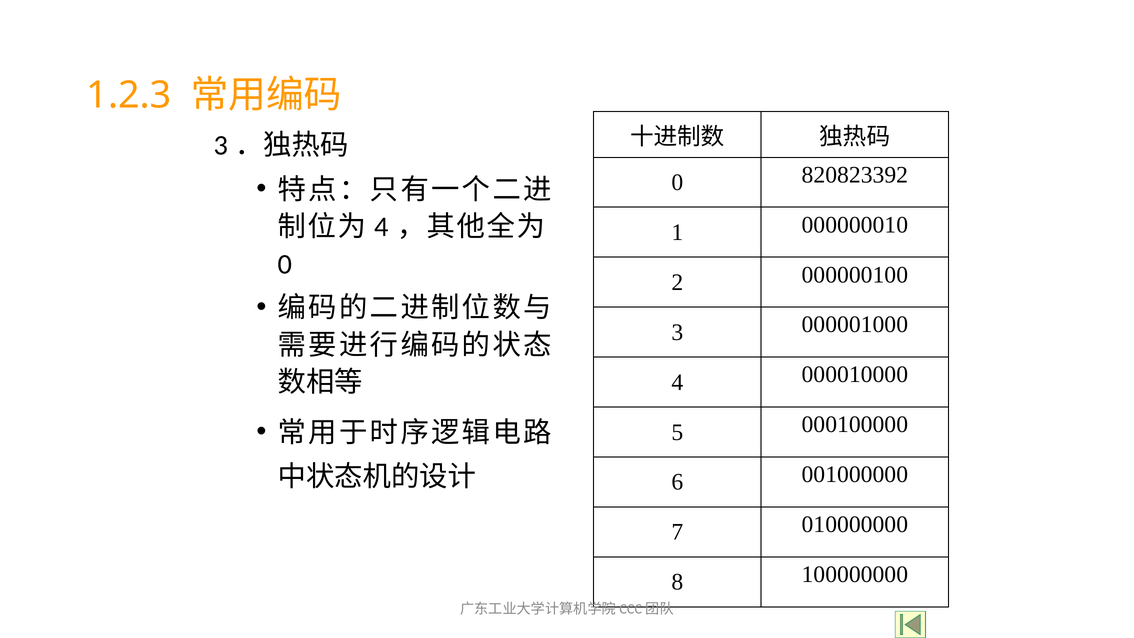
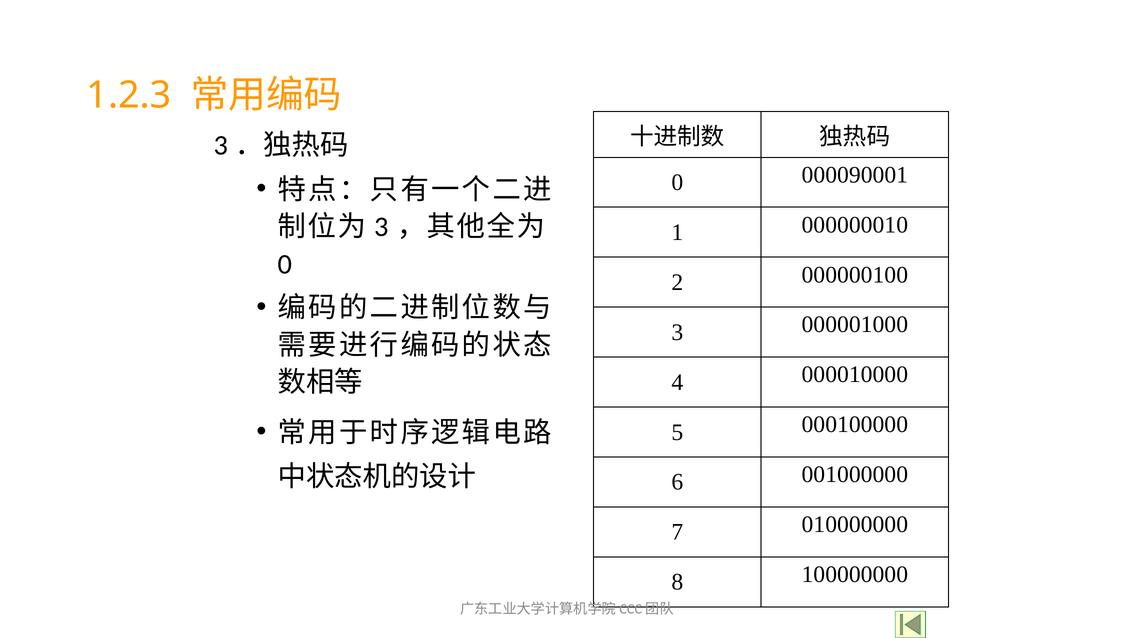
820823392: 820823392 -> 000090001 (855, 175)
4: 4 -> 3 (381, 227)
